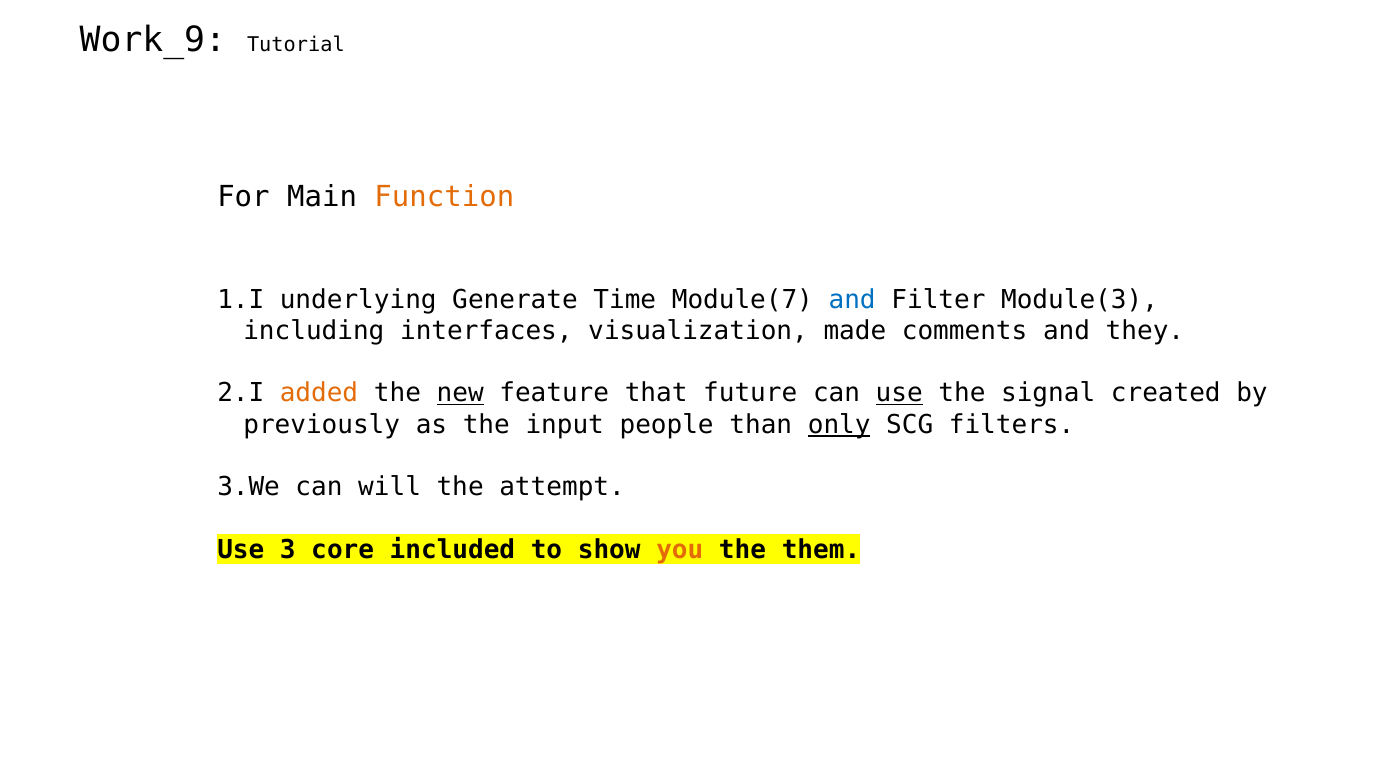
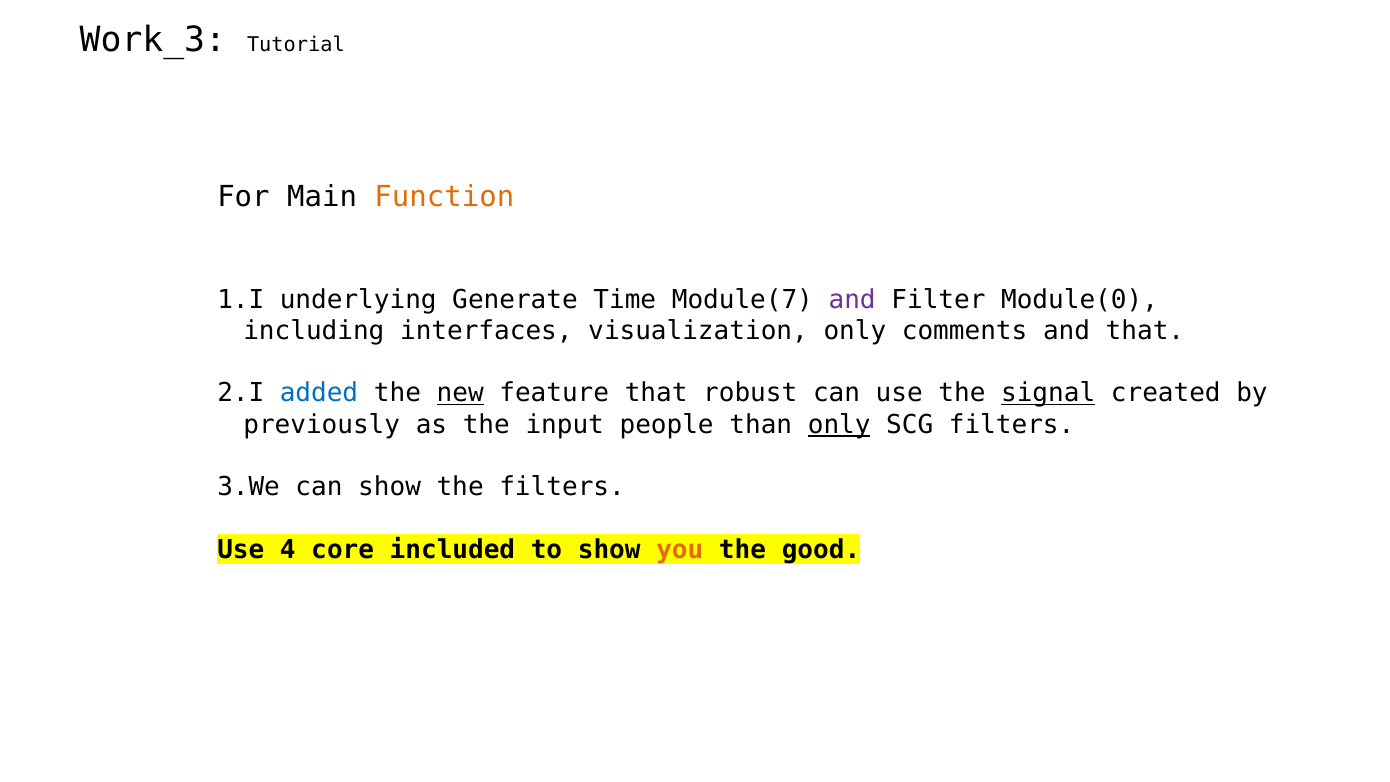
Work_9: Work_9 -> Work_3 (153, 40)
and colour: blue -> purple (852, 299)
Module(3: Module(3 -> Module(0 (1080, 299)
visualization made: made -> only (855, 331)
and they: they -> that (1145, 331)
added colour: orange -> blue (319, 393)
future: future -> robust (750, 393)
use underline: present -> none (899, 393)
signal underline: none -> present (1048, 393)
can will: will -> show (390, 487)
the attempt: attempt -> filters (562, 487)
3: 3 -> 4 (288, 550)
them: them -> good (821, 550)
